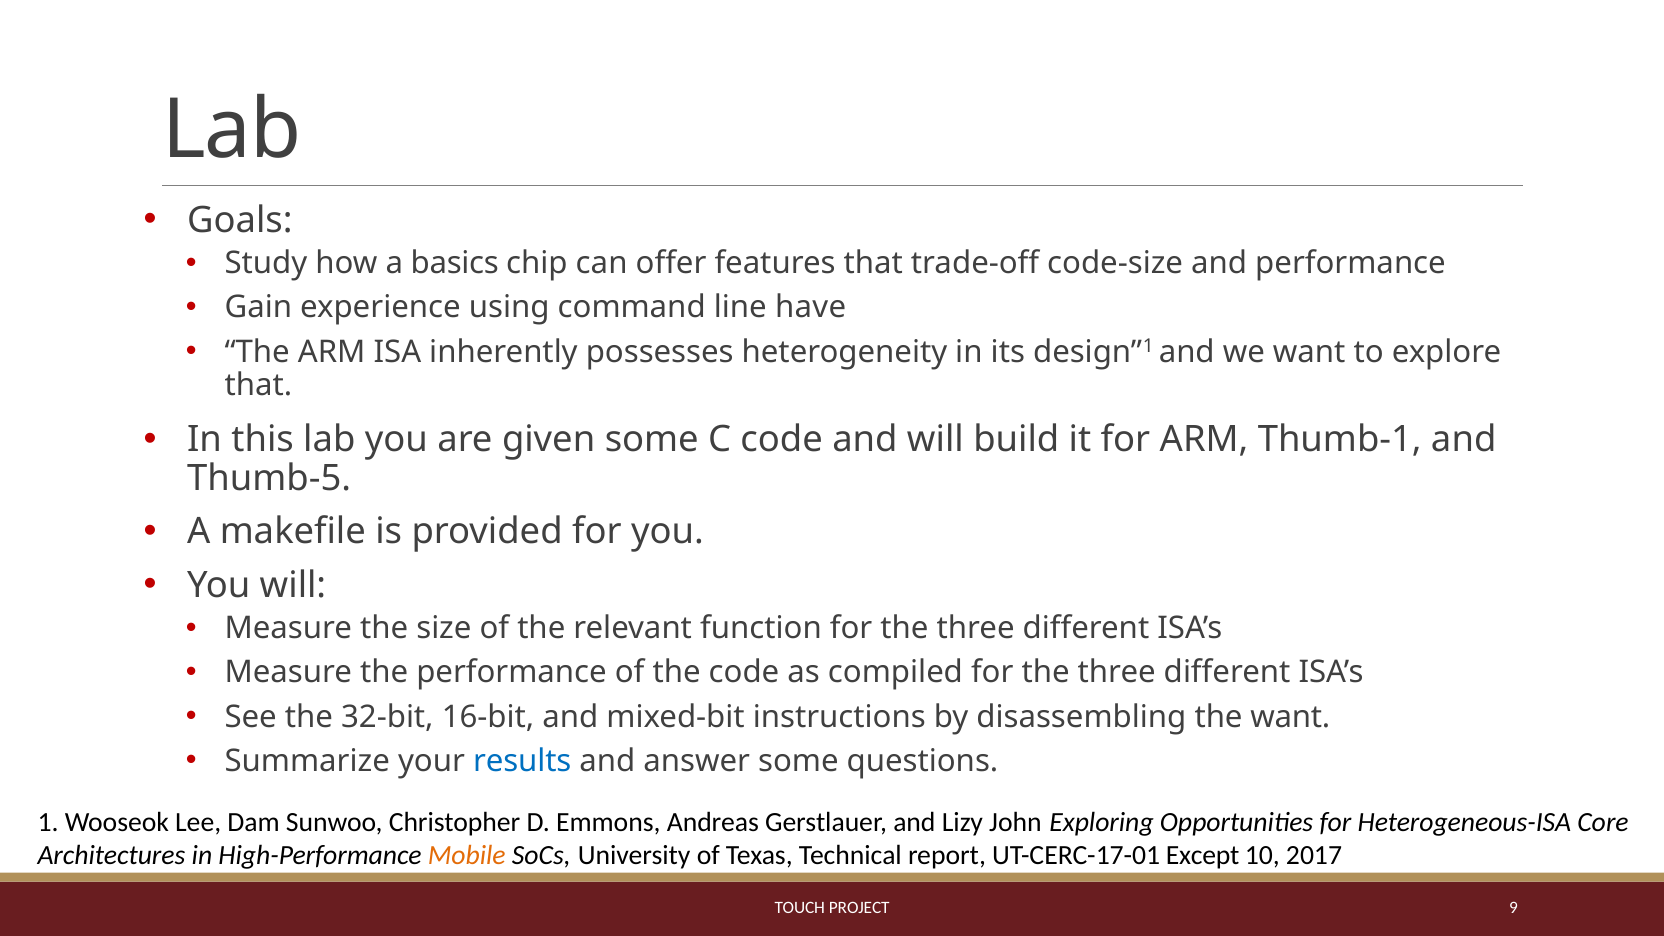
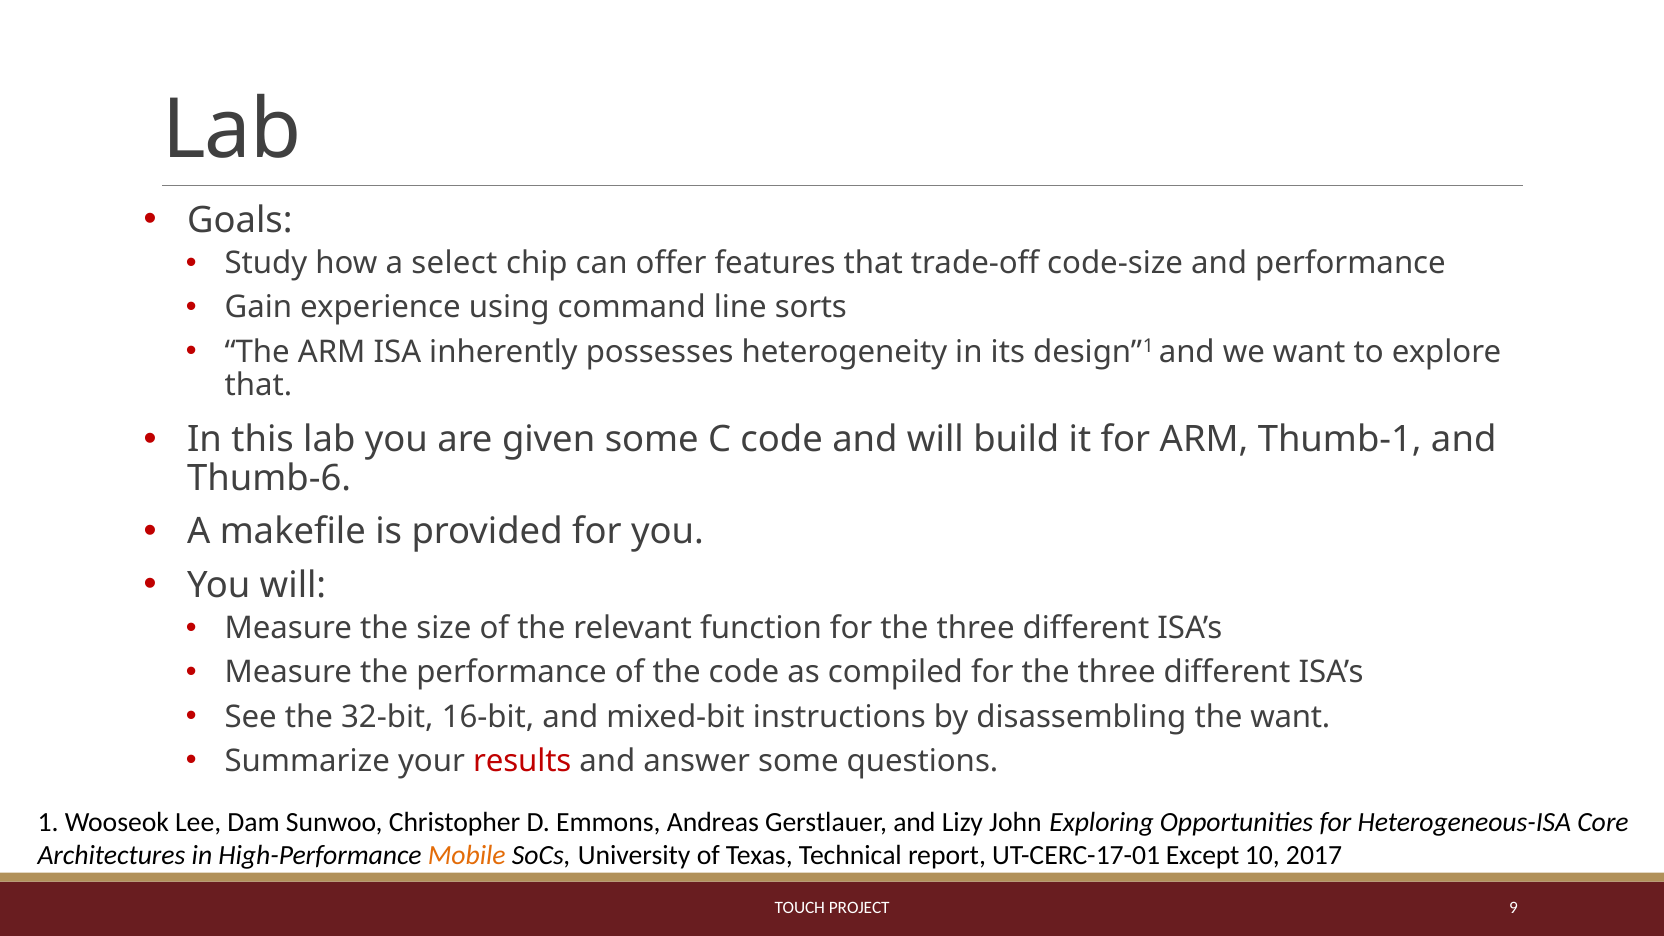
basics: basics -> select (454, 264)
have: have -> sorts (811, 308)
Thumb-5: Thumb-5 -> Thumb-6 (269, 479)
results colour: blue -> red (522, 761)
